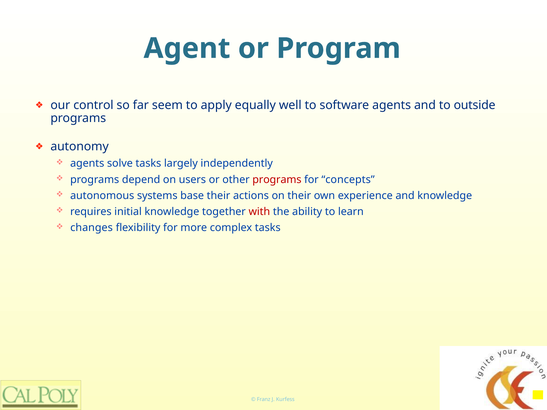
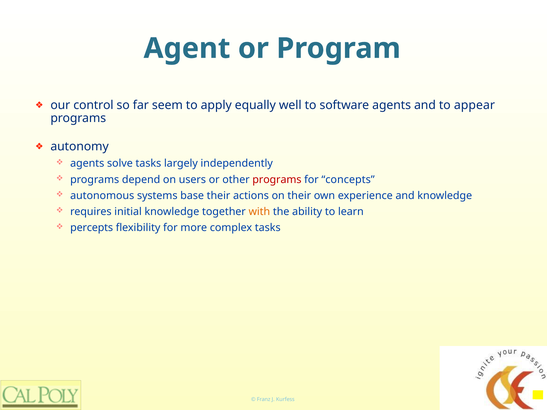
outside: outside -> appear (474, 105)
with colour: red -> orange (259, 212)
changes: changes -> percepts (92, 228)
